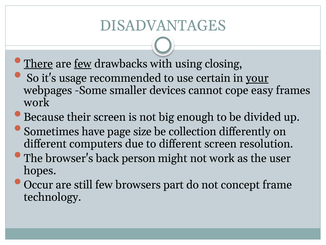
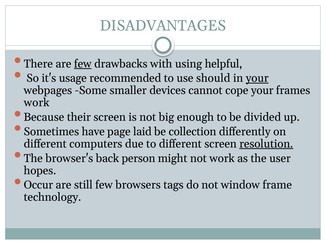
There underline: present -> none (38, 64)
closing: closing -> helpful (224, 64)
certain: certain -> should (213, 78)
cope easy: easy -> your (262, 90)
size: size -> laid (142, 131)
resolution underline: none -> present (266, 144)
part: part -> tags (174, 185)
concept: concept -> window (240, 185)
